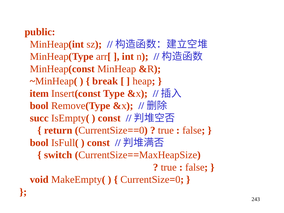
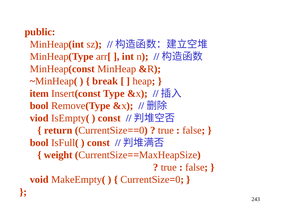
succ: succ -> viod (39, 118)
switch: switch -> weight (58, 155)
